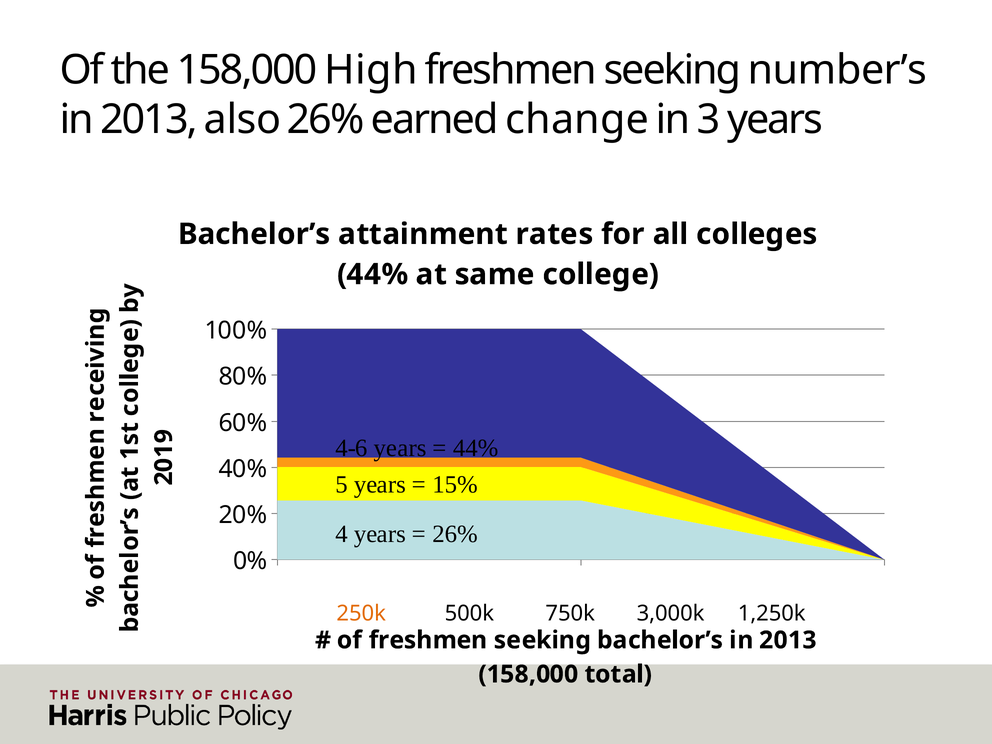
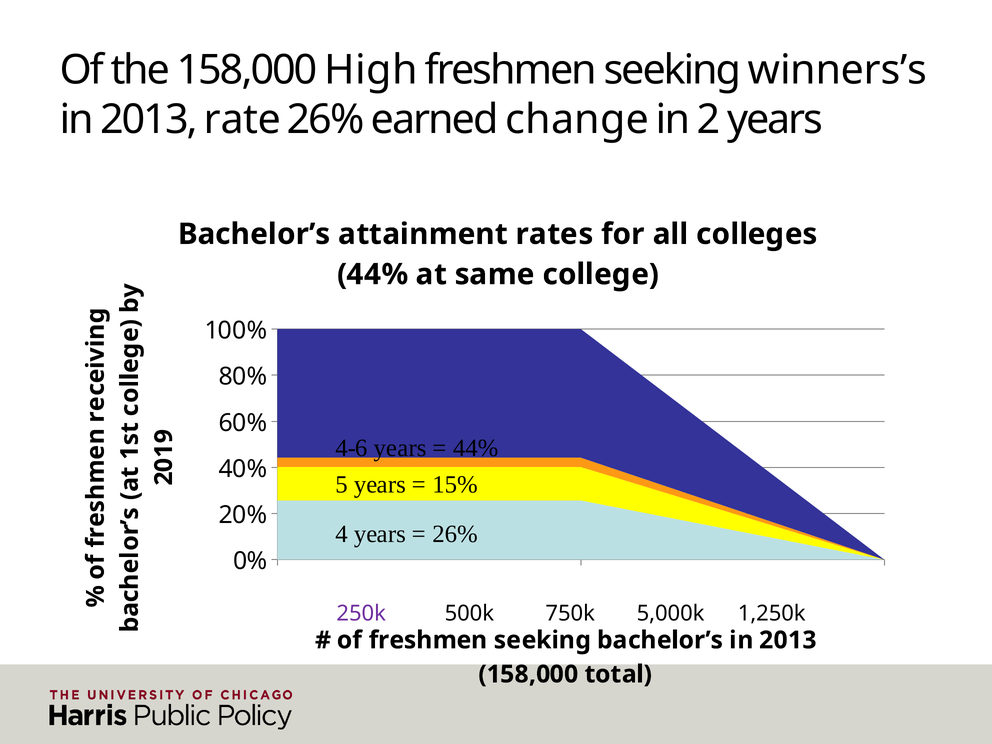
number’s: number’s -> winners’s (837, 70)
also: also -> rate (243, 119)
in 3: 3 -> 2 (709, 119)
250k colour: orange -> purple (361, 613)
3,000k: 3,000k -> 5,000k (671, 613)
